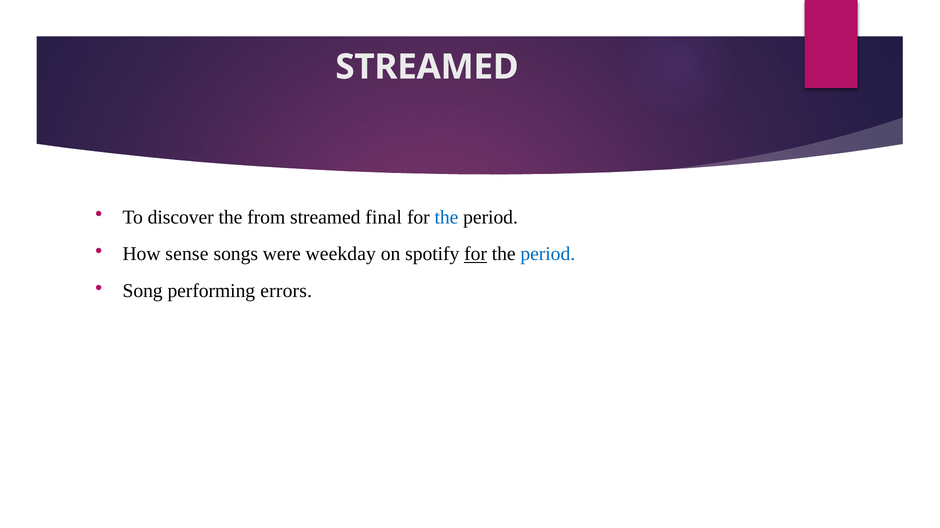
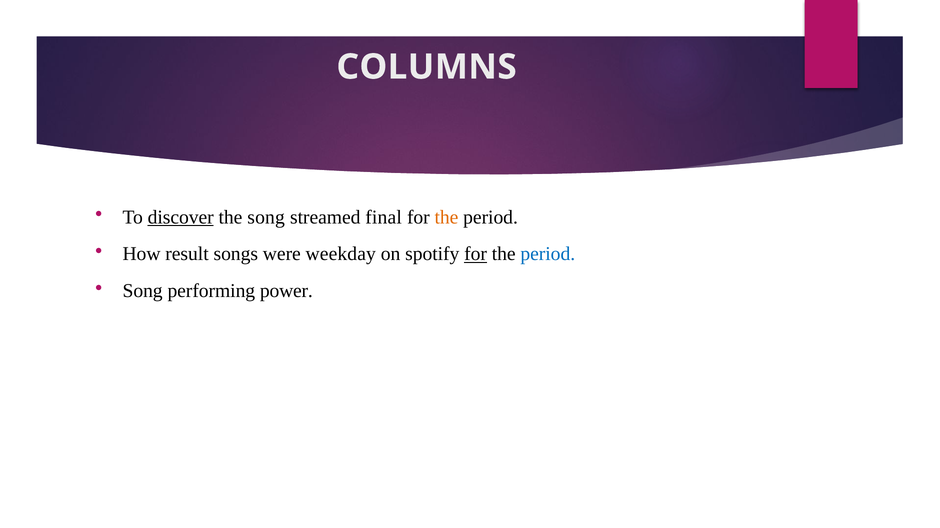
STREAMED: STREAMED -> COLUMNS (427, 67)
discover underline: none -> present (181, 217)
the from: from -> song (266, 217)
the colour: blue -> orange (446, 217)
sense: sense -> result (187, 254)
errors: errors -> power (286, 291)
